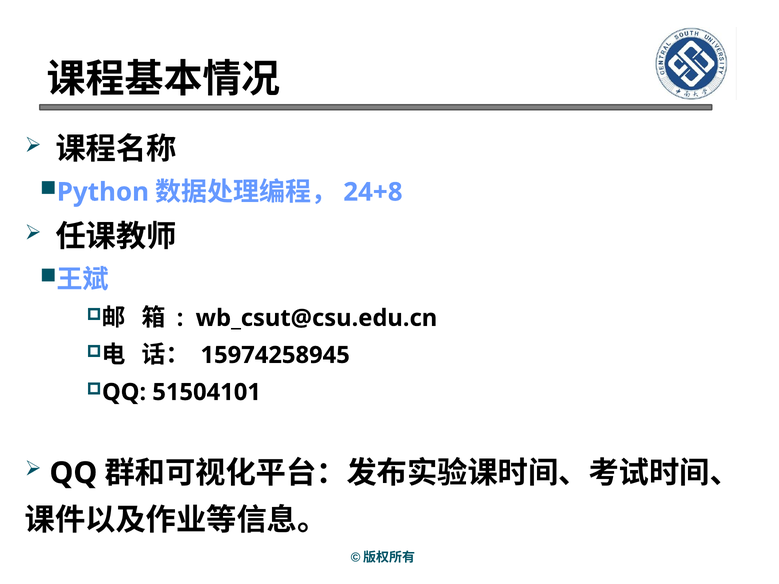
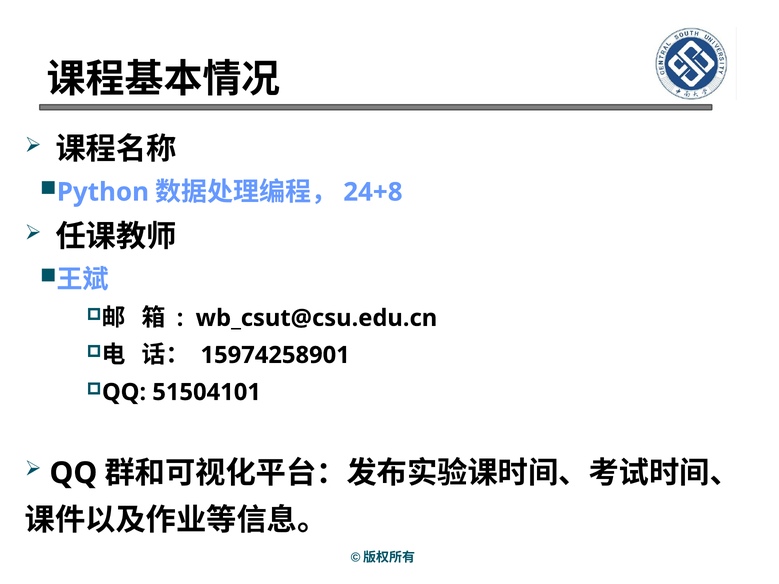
15974258945: 15974258945 -> 15974258901 (275, 355)
